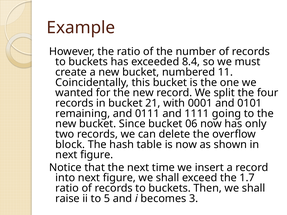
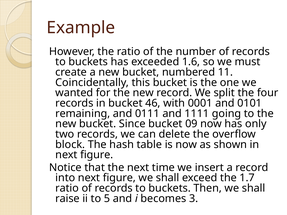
8.4: 8.4 -> 1.6 (191, 62)
21: 21 -> 46 (153, 103)
06: 06 -> 09 (191, 124)
